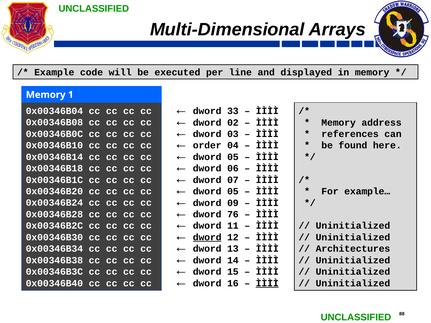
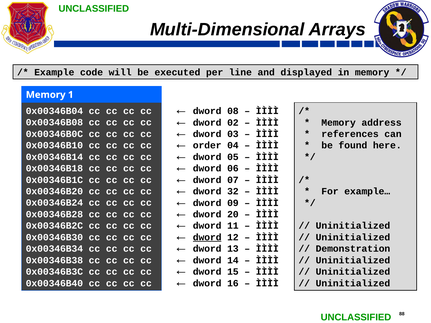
33: 33 -> 08 (233, 111)
05: 05 -> 32 (233, 192)
76: 76 -> 20 (233, 215)
Architectures: Architectures -> Demonstration (353, 249)
ÌÌÌÌ underline: present -> none (267, 283)
